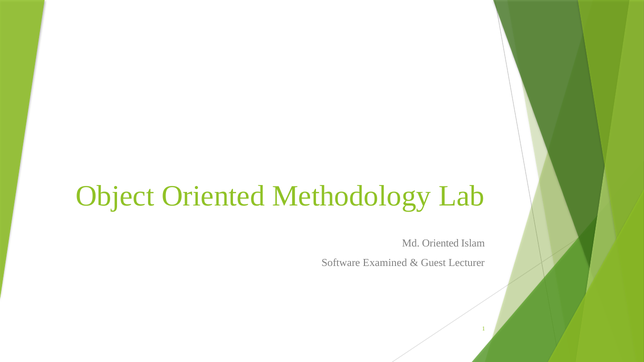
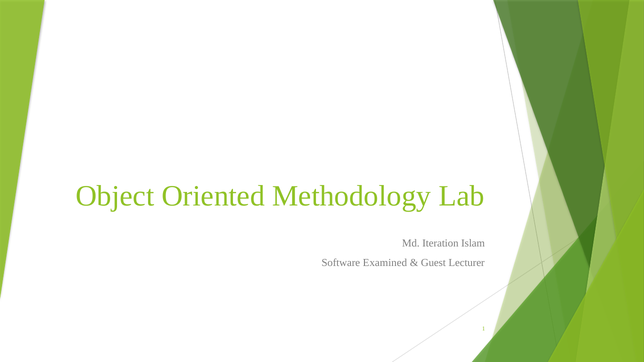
Md Oriented: Oriented -> Iteration (440, 243)
